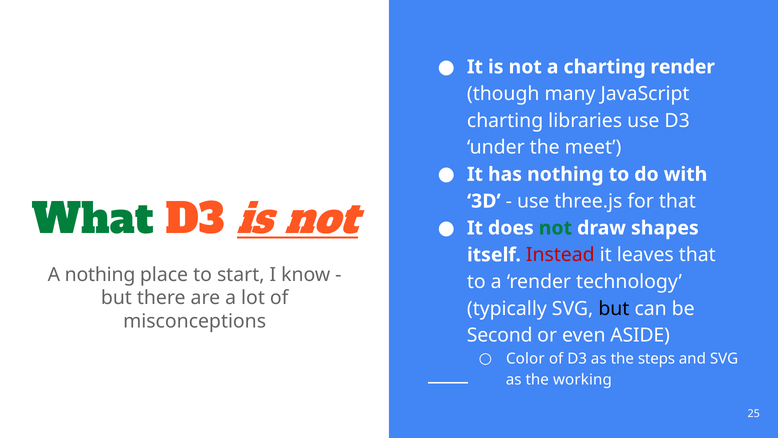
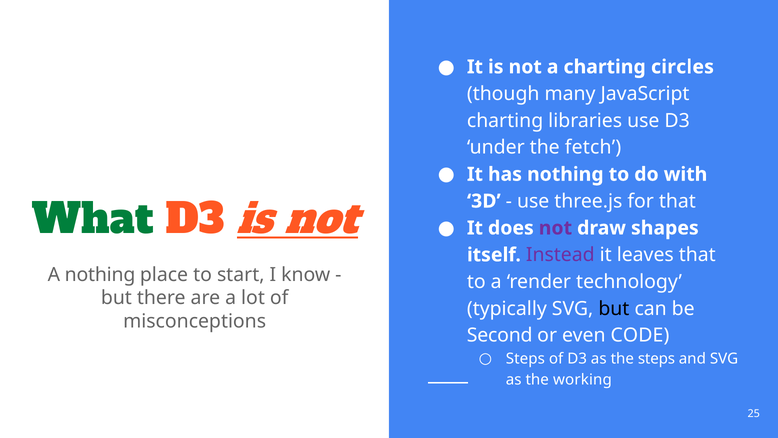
charting render: render -> circles (682, 67)
meet: meet -> fetch (593, 147)
not colour: green -> purple (555, 228)
Instead colour: red -> purple (560, 255)
ASIDE: ASIDE -> CODE (640, 335)
Color: Color -> Steps (525, 358)
